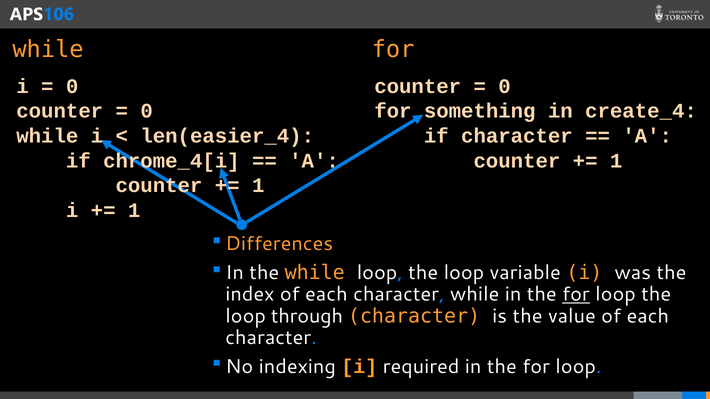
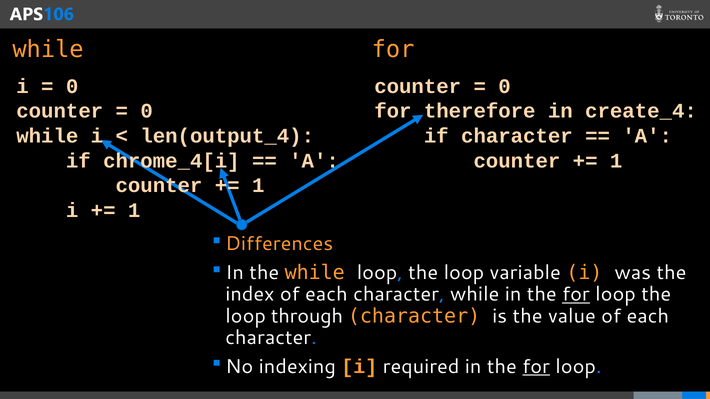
something: something -> therefore (480, 111)
len(easier_4: len(easier_4 -> len(output_4 (227, 136)
for underline: none -> present (536, 367)
